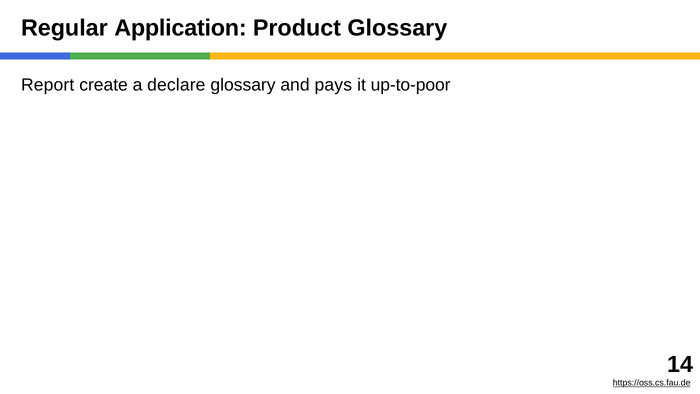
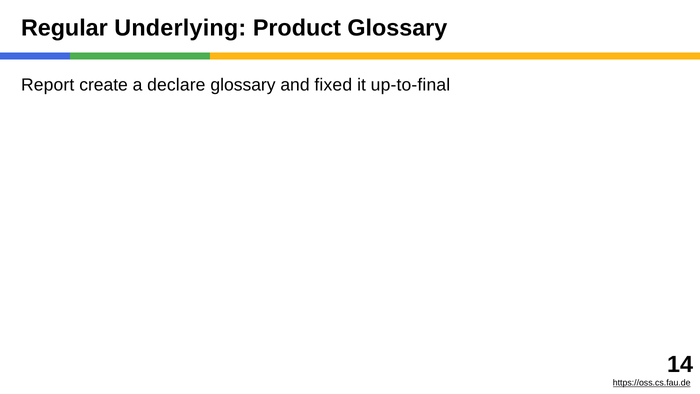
Application: Application -> Underlying (180, 28)
pays: pays -> fixed (333, 85)
up-to-poor: up-to-poor -> up-to-final (410, 85)
